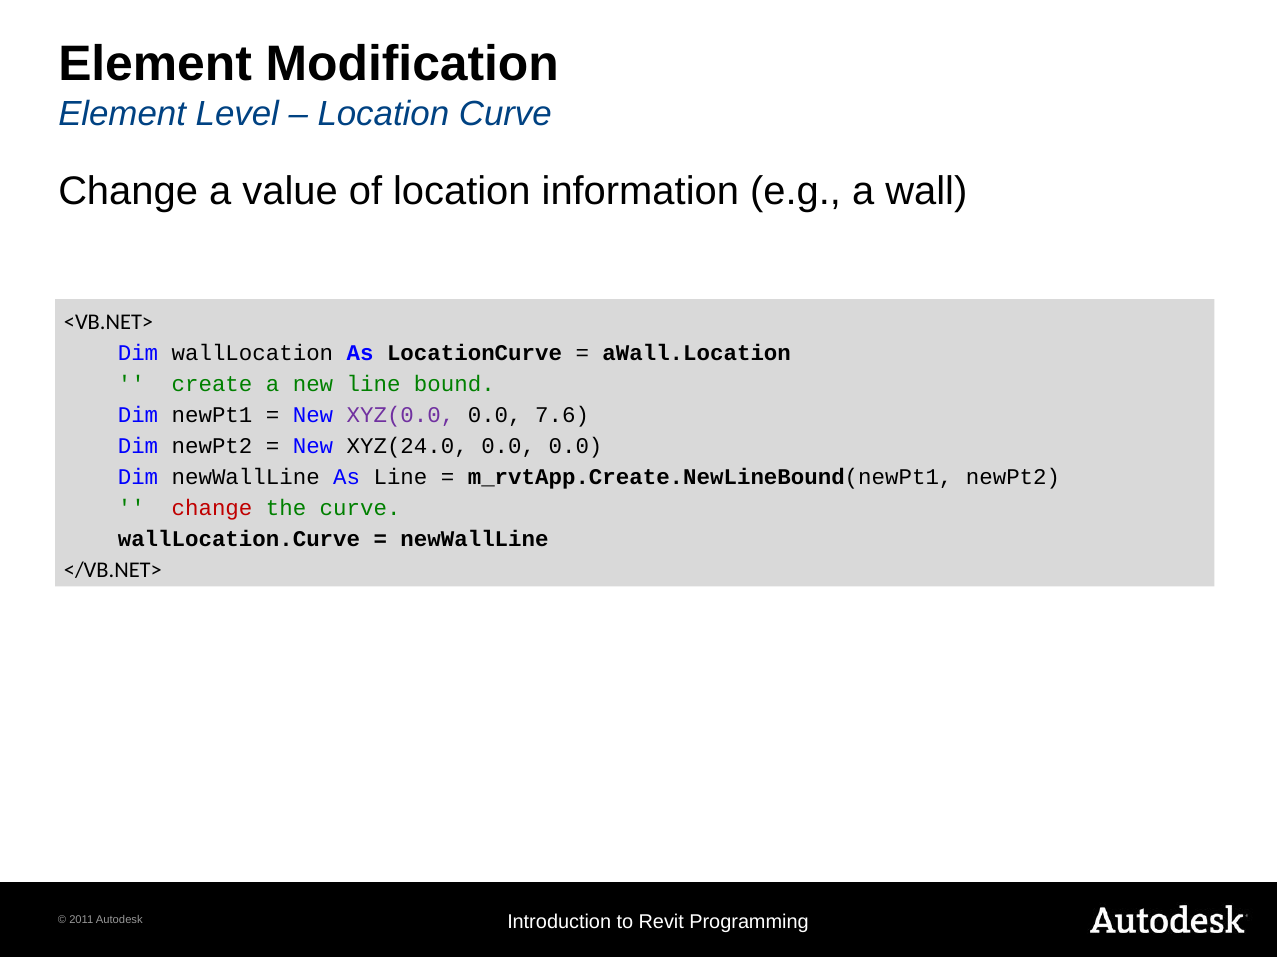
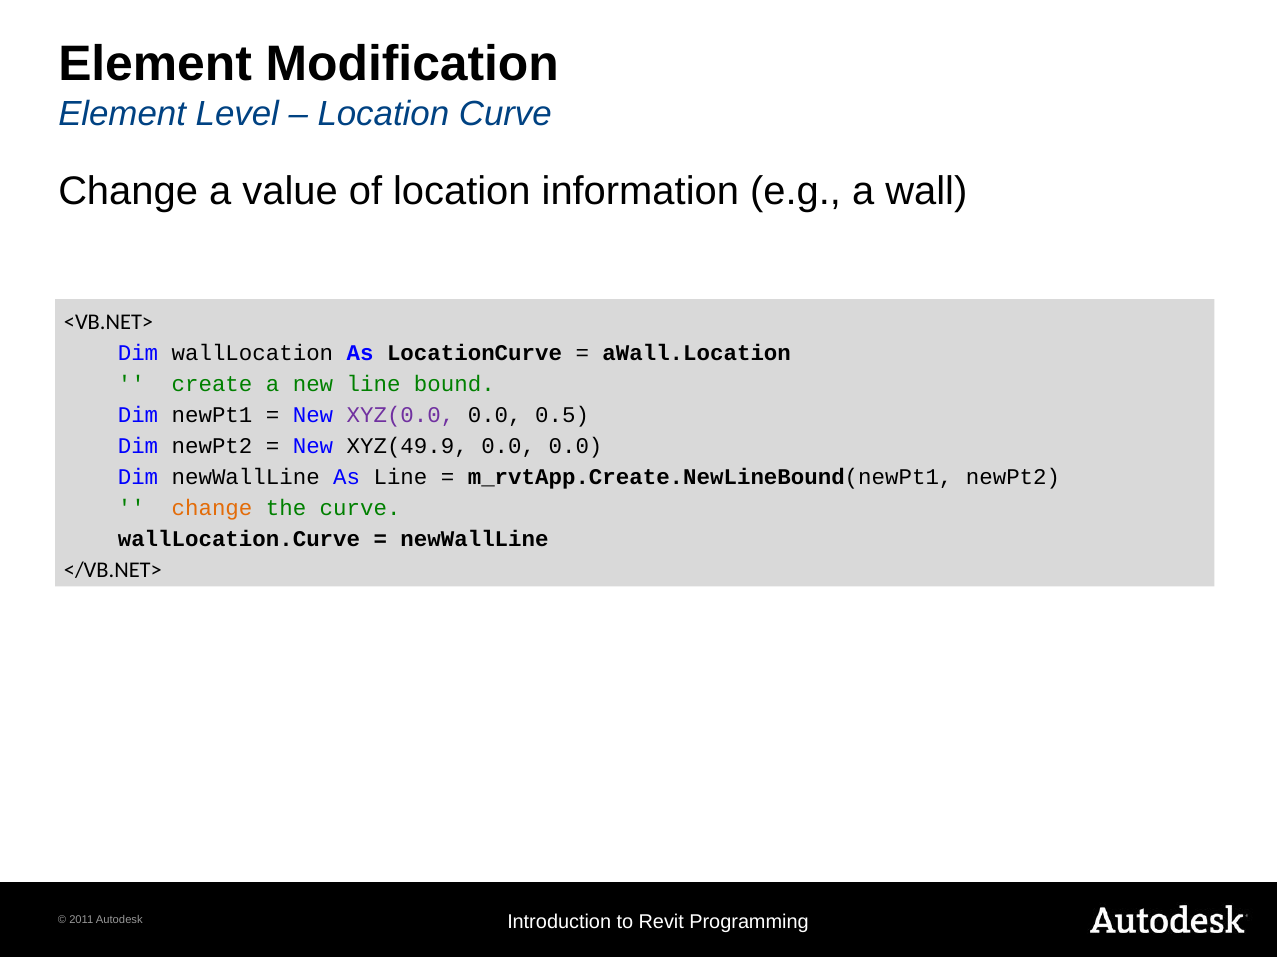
7.6: 7.6 -> 0.5 (562, 416)
XYZ(24.0: XYZ(24.0 -> XYZ(49.9 (407, 447)
change colour: red -> orange (212, 508)
